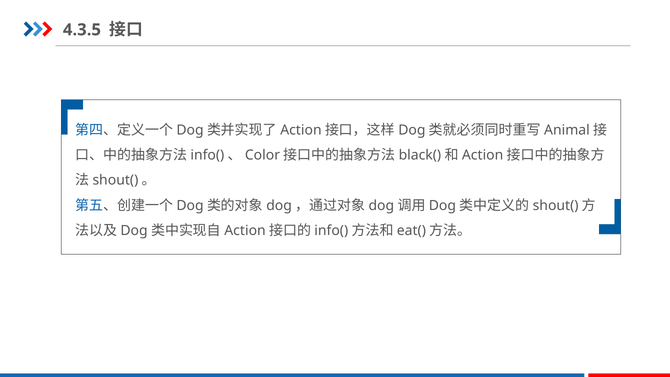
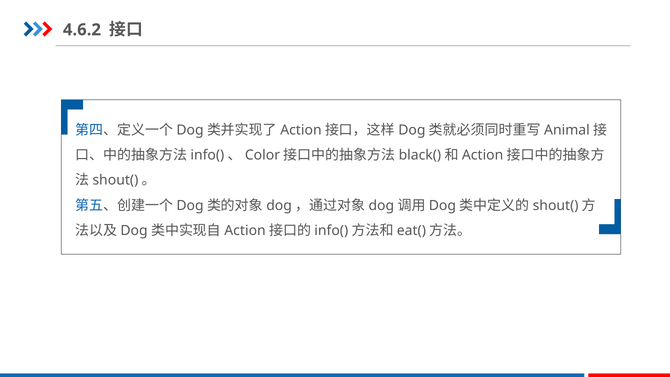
4.3.5: 4.3.5 -> 4.6.2 (82, 30)
